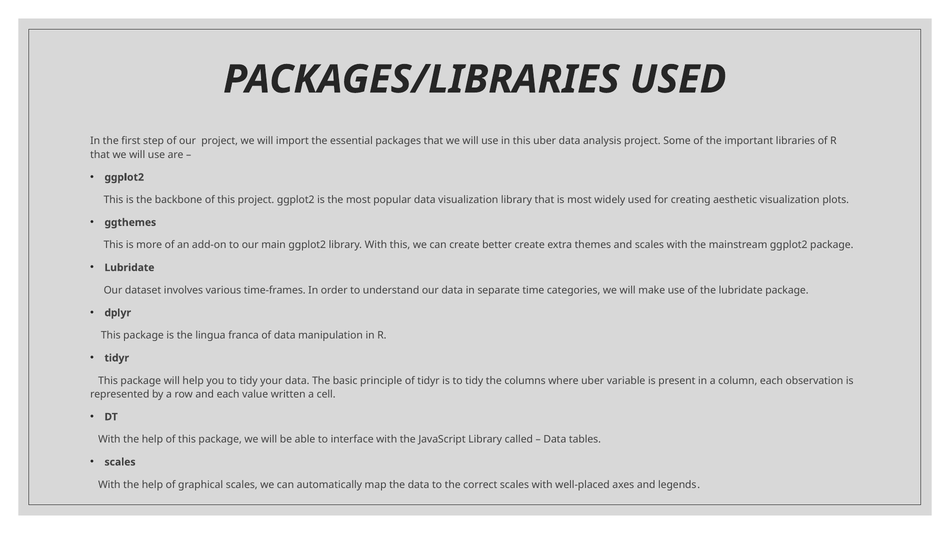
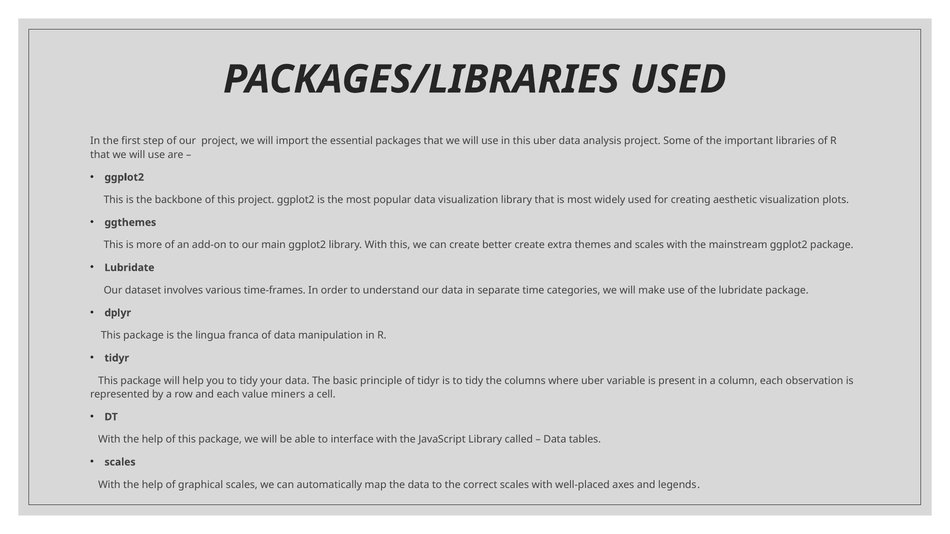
written: written -> miners (288, 395)
